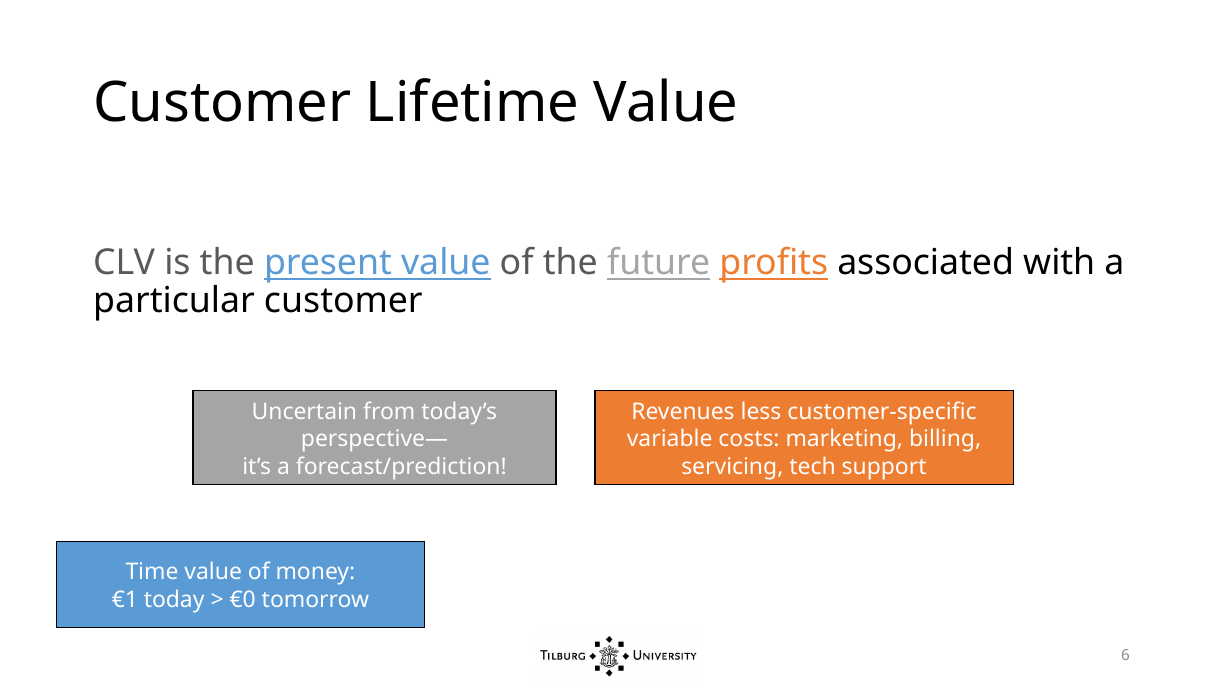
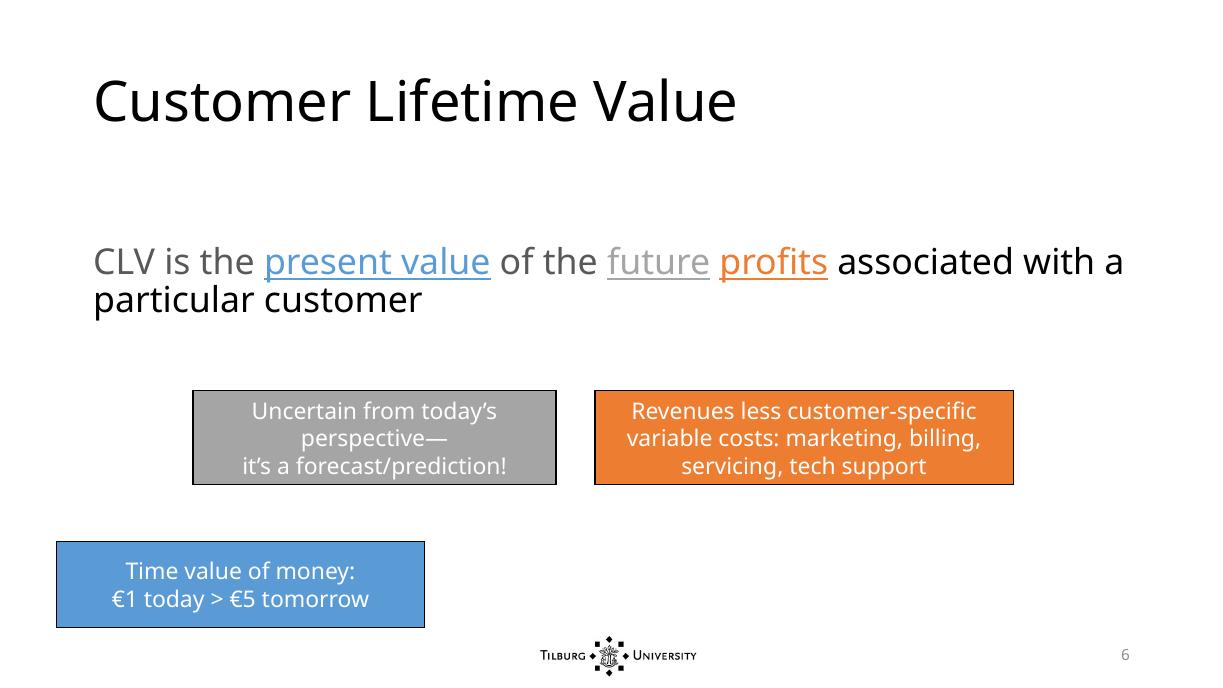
€0: €0 -> €5 (243, 600)
